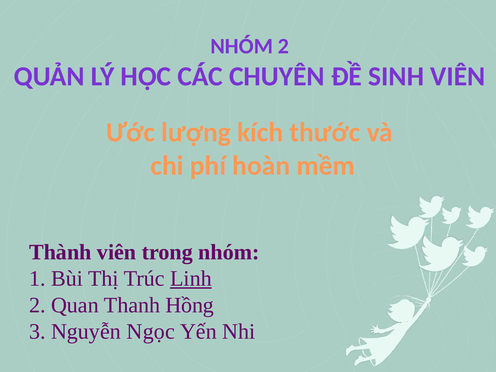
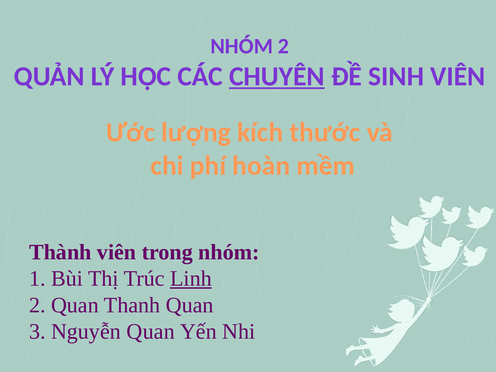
CHUYÊN underline: none -> present (277, 76)
Thanh Hồng: Hồng -> Quan (190, 305)
Nguyễn Ngọc: Ngọc -> Quan (151, 332)
